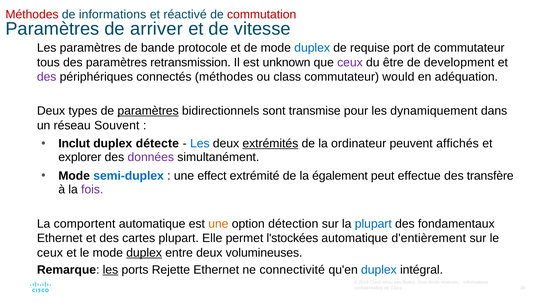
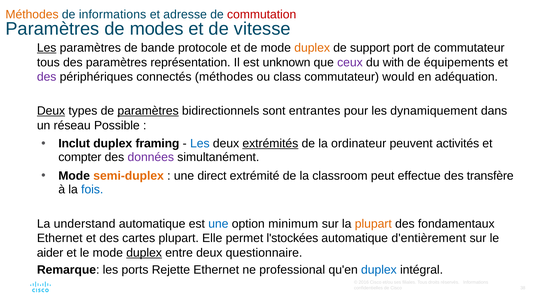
Méthodes colour: red -> orange (32, 14)
réactivé: réactivé -> adresse (185, 14)
arriver: arriver -> modes (157, 29)
Les underline: none -> present (47, 48)
duplex colour: blue -> orange (312, 48)
requise: requise -> support (370, 48)
retransmission: retransmission -> représentation (190, 62)
être: être -> with (393, 62)
development: development -> équipements (459, 62)
Deux underline: none -> present (51, 111)
transmise: transmise -> entrantes (315, 111)
Souvent: Souvent -> Possible (117, 125)
détecte: détecte -> framing (157, 144)
affichés: affichés -> activités (458, 144)
explorer: explorer -> compter (80, 157)
semi-duplex colour: blue -> orange (129, 176)
effect: effect -> direct (212, 176)
également: également -> classroom (340, 176)
fois colour: purple -> blue (92, 190)
comportent: comportent -> understand (85, 224)
une colour: orange -> blue (218, 224)
détection: détection -> minimum (293, 224)
plupart colour: blue -> orange (373, 224)
ceux: ceux -> aider (50, 253)
volumineuses: volumineuses -> questionnaire (264, 253)
les underline: present -> none (110, 270)
connectivité: connectivité -> professional (292, 270)
